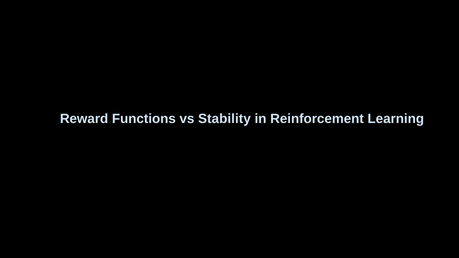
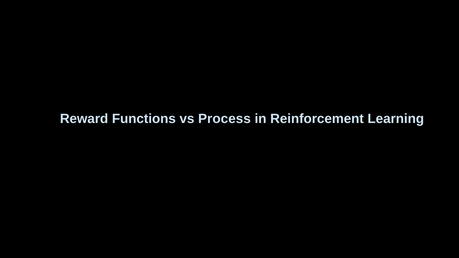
Stability: Stability -> Process (224, 119)
